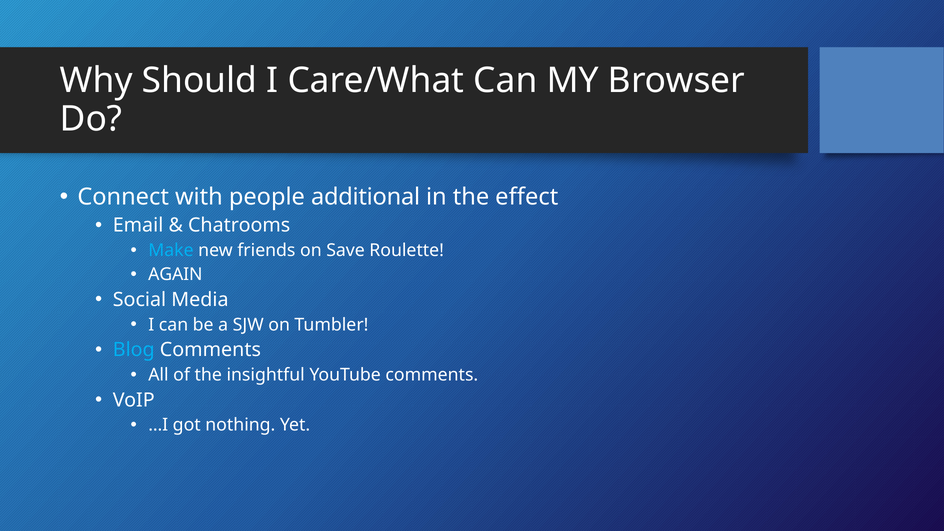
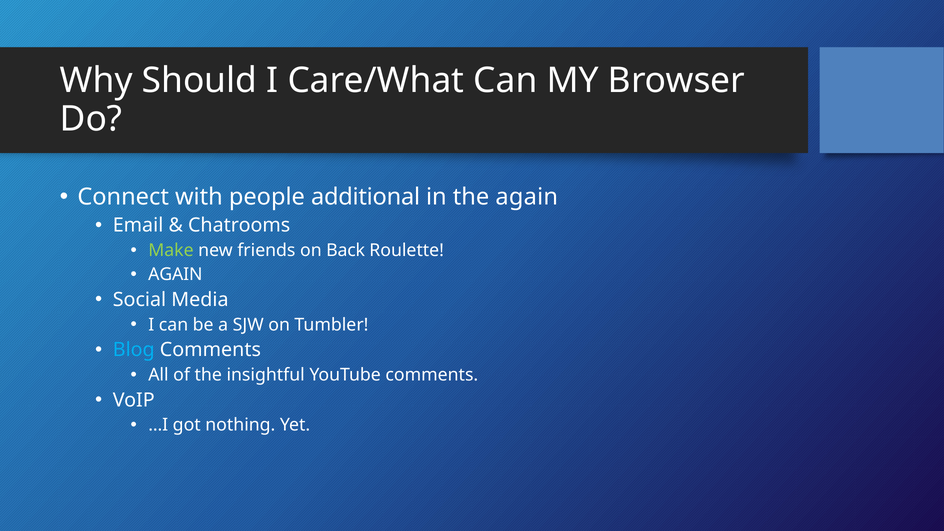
the effect: effect -> again (527, 197)
Make colour: light blue -> light green (171, 250)
Save: Save -> Back (346, 250)
